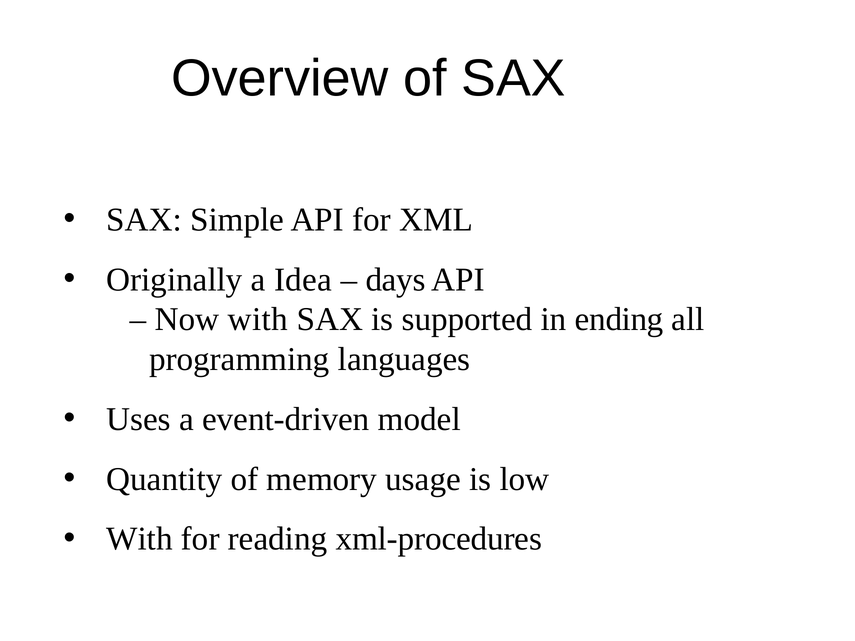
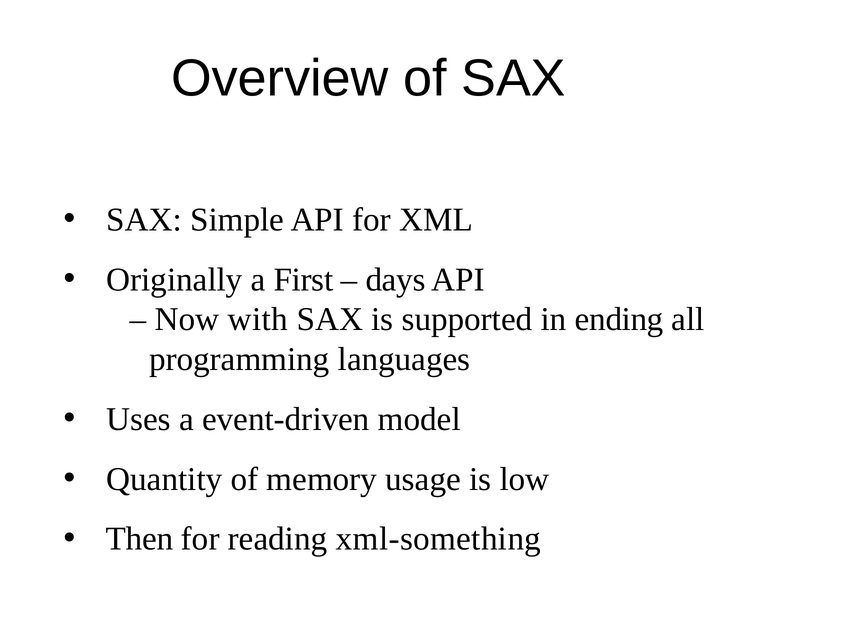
Idea: Idea -> First (303, 280)
With: With -> Then (140, 539)
xml-procedures: xml-procedures -> xml-something (439, 539)
